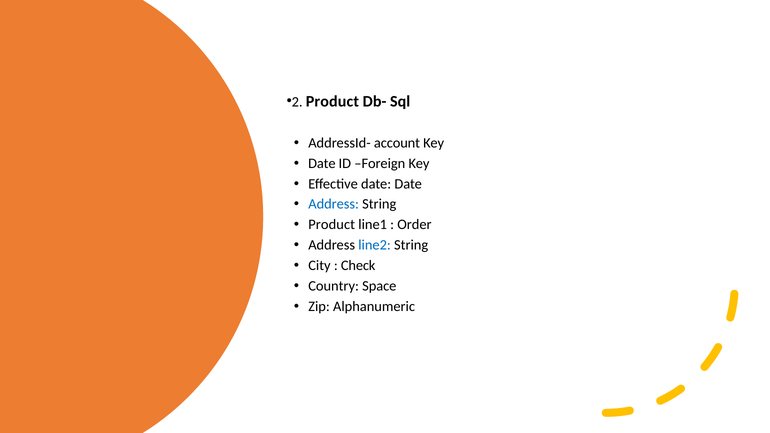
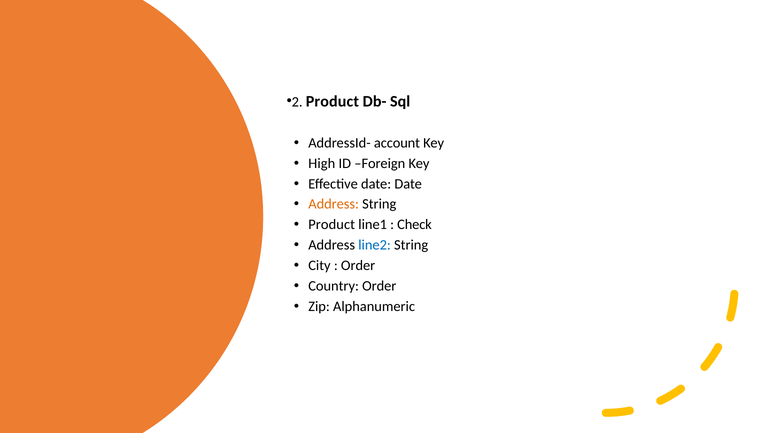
Date: Date -> High (322, 163)
Address colour: blue -> orange (334, 204)
Order: Order -> Check (414, 225)
Check: Check -> Order (358, 266)
Country Space: Space -> Order (379, 286)
